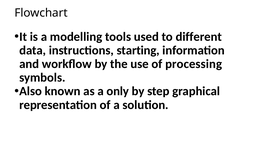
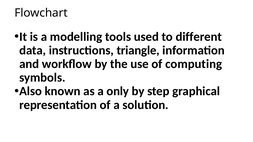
starting: starting -> triangle (138, 50)
processing: processing -> computing (194, 64)
